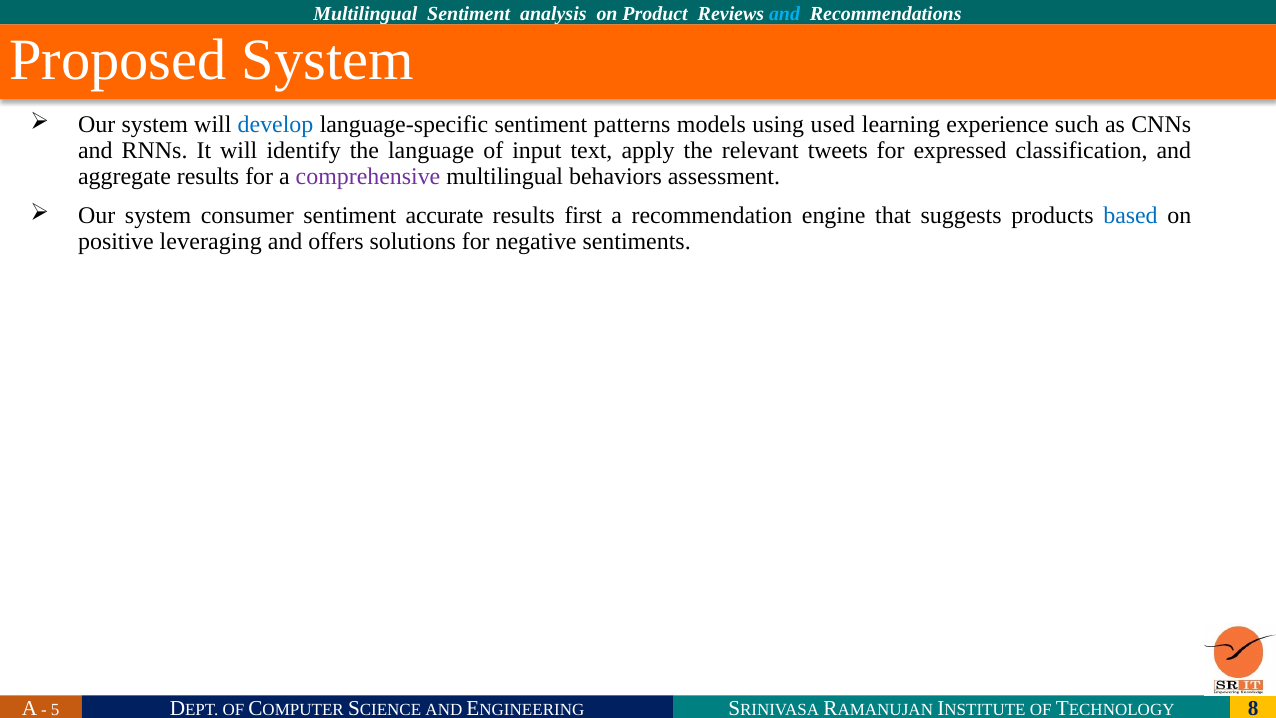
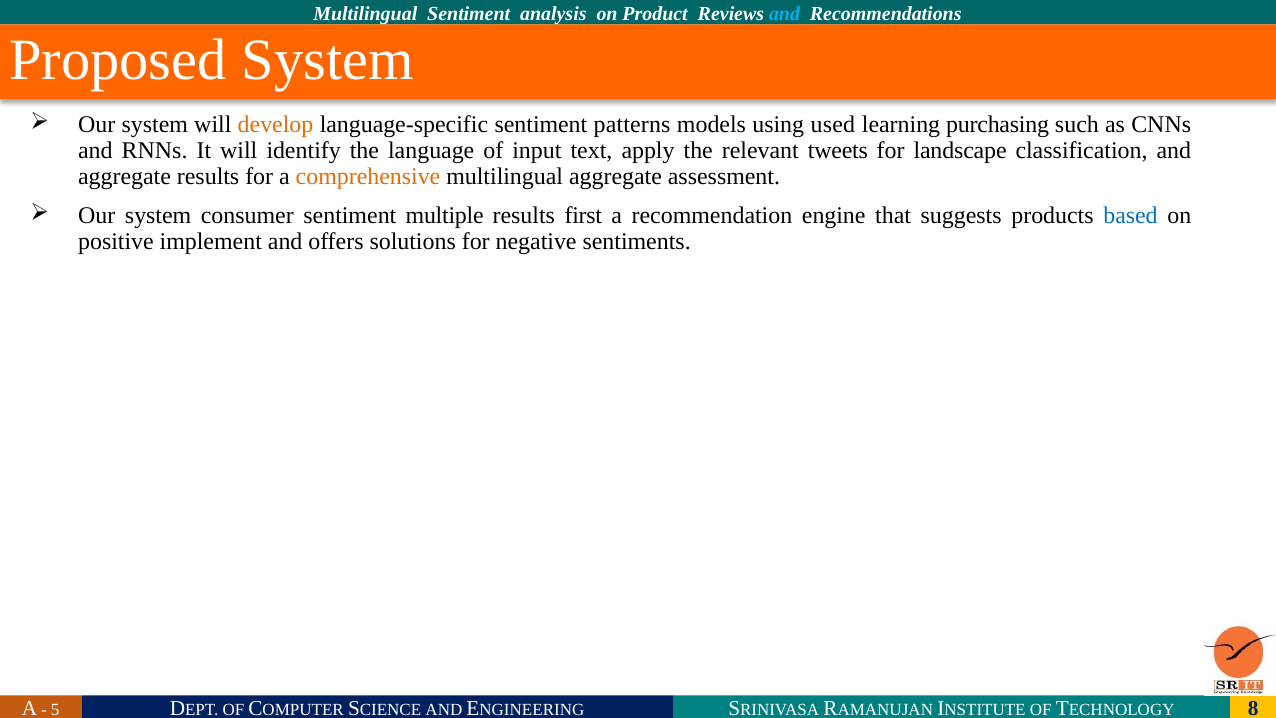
develop colour: blue -> orange (276, 125)
experience: experience -> purchasing (998, 125)
expressed: expressed -> landscape (960, 151)
comprehensive colour: purple -> orange (368, 176)
multilingual behaviors: behaviors -> aggregate (615, 176)
accurate: accurate -> multiple (445, 216)
leveraging: leveraging -> implement (211, 241)
